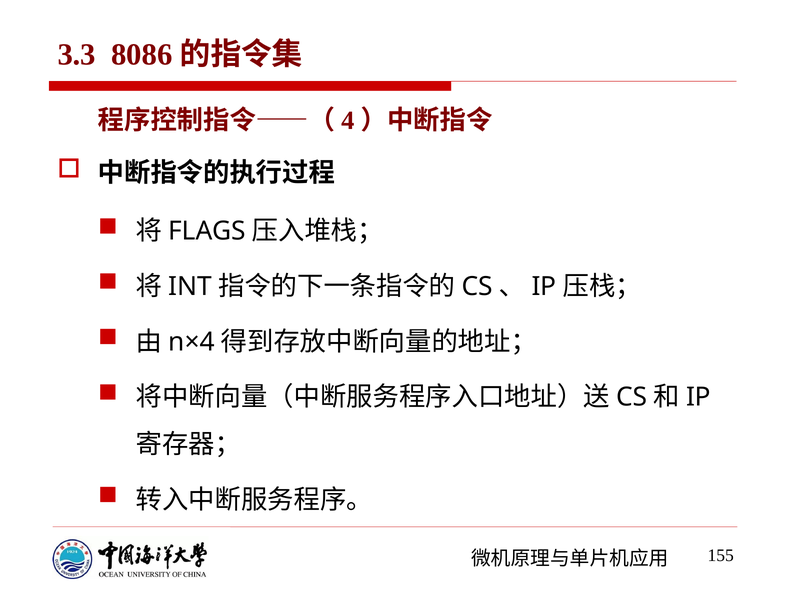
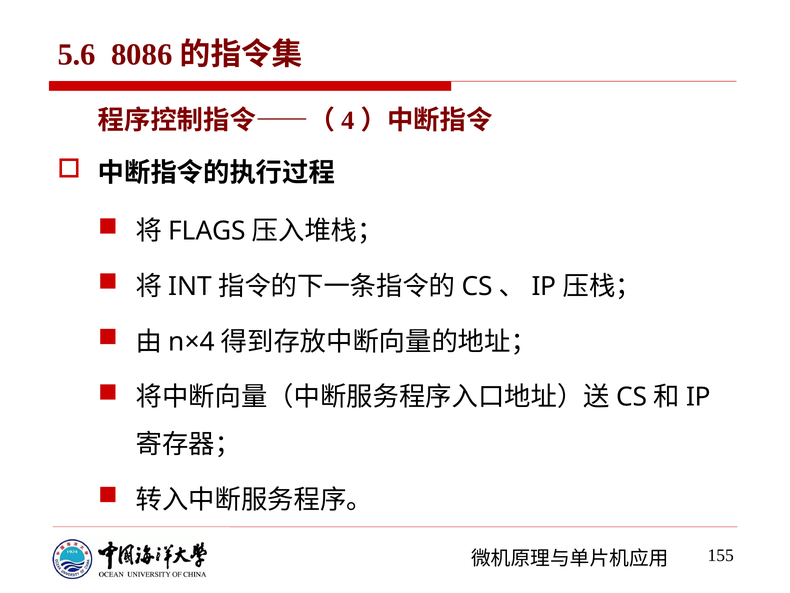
3.3: 3.3 -> 5.6 (77, 55)
